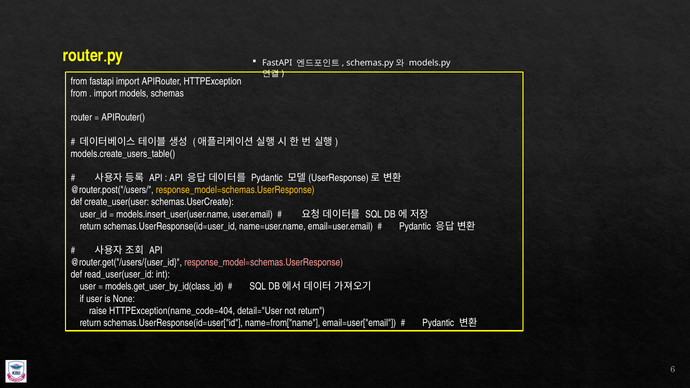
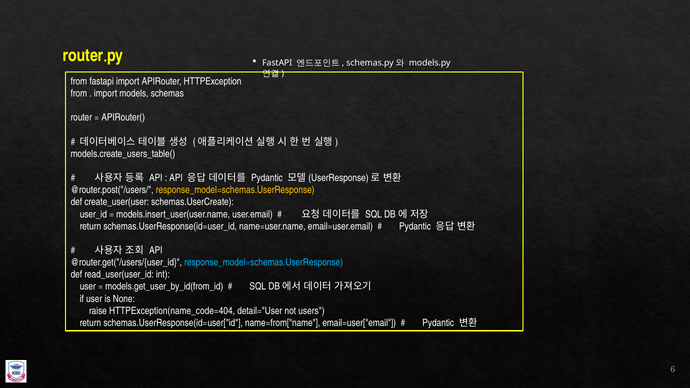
response_model=schemas.UserResponse colour: pink -> light blue (264, 263)
models.get_user_by_id(class_id: models.get_user_by_id(class_id -> models.get_user_by_id(from_id (164, 287)
not return: return -> users (311, 311)
